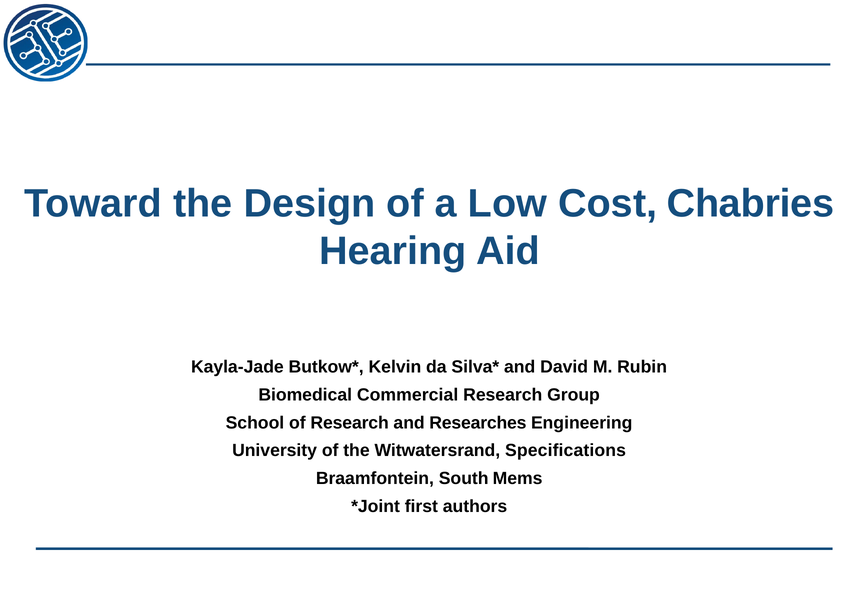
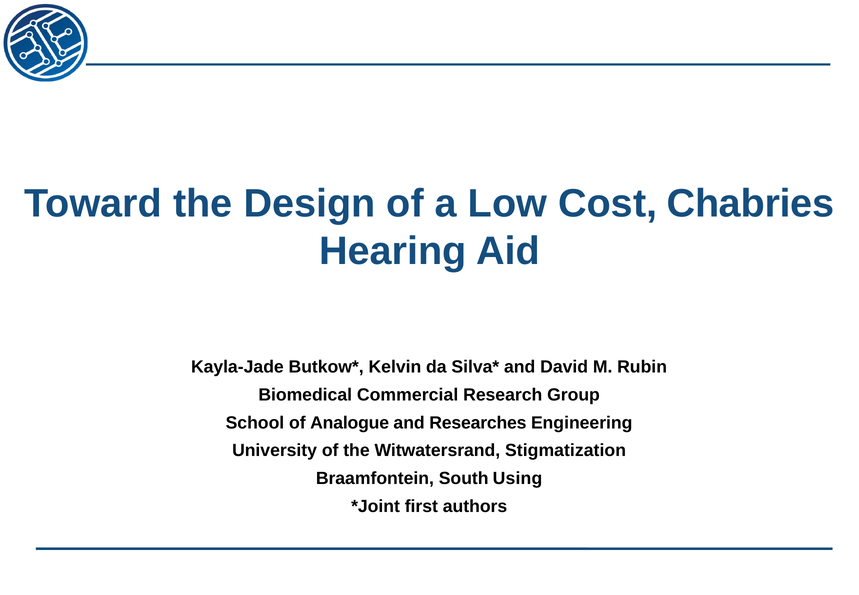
of Research: Research -> Analogue (350, 423)
Specifications: Specifications -> Stigmatization (566, 450)
Mems: Mems -> Using (517, 478)
